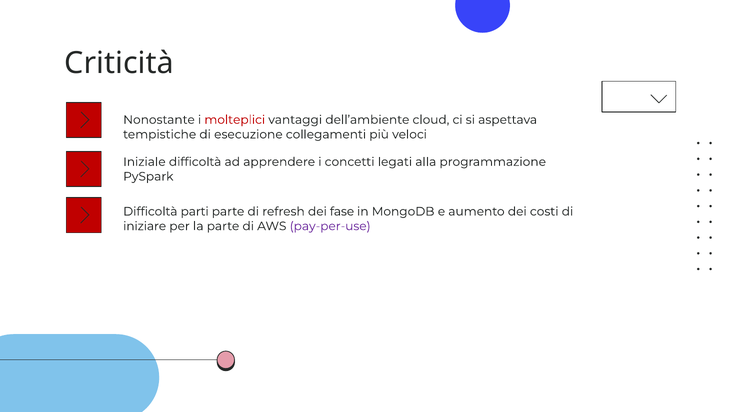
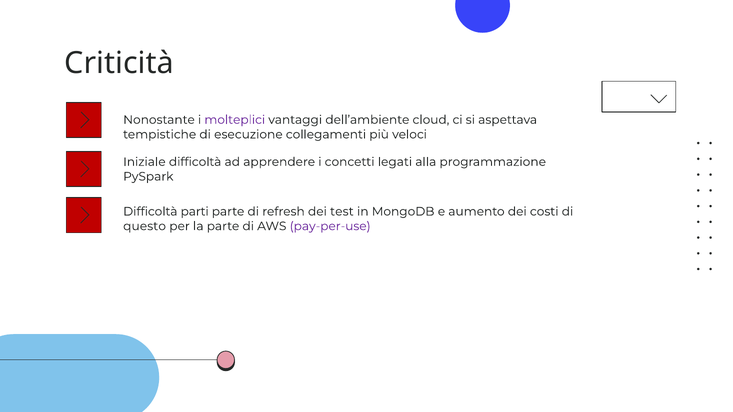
molteplici colour: red -> purple (235, 120)
fase: fase -> test (342, 212)
iniziare: iniziare -> questo (145, 226)
